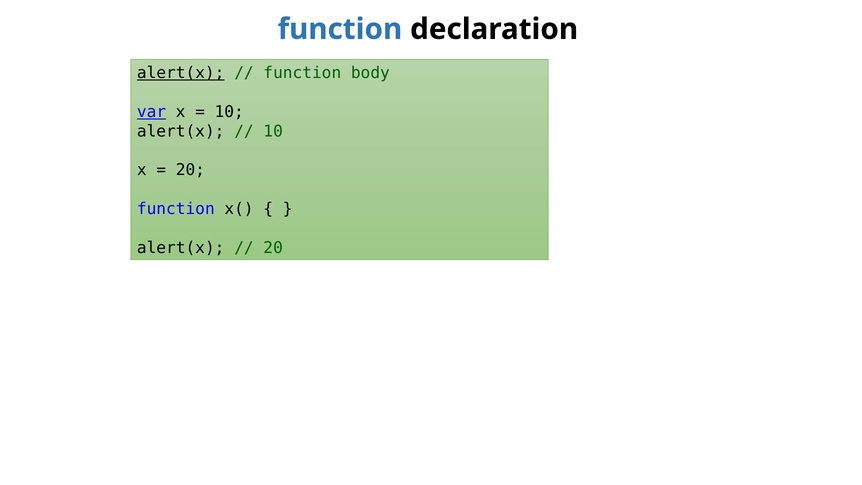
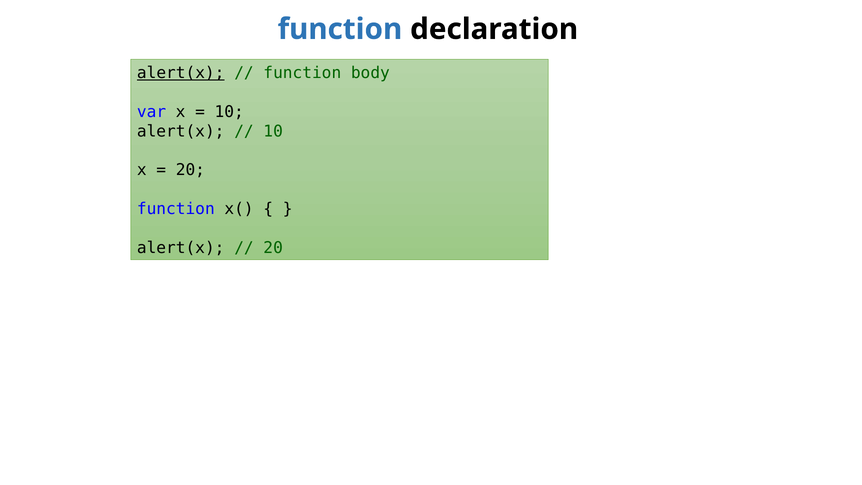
var underline: present -> none (152, 112)
